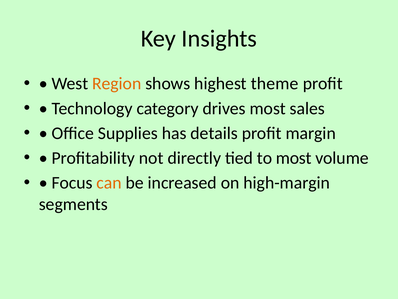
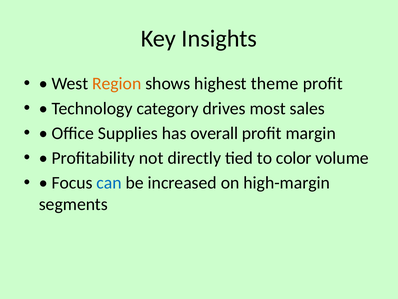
details: details -> overall (214, 133)
to most: most -> color (294, 158)
can colour: orange -> blue (109, 183)
